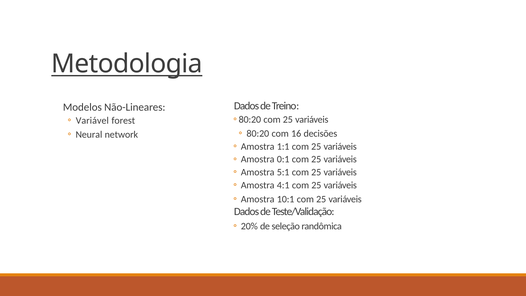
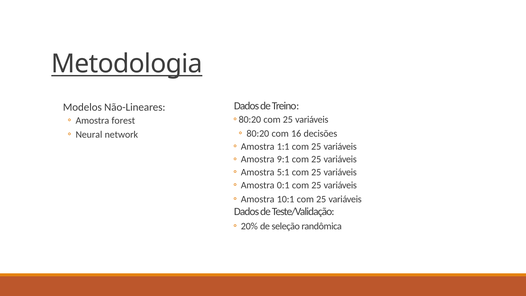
Variável: Variável -> Amostra (92, 121)
0:1: 0:1 -> 9:1 (283, 159)
4:1: 4:1 -> 0:1 (283, 185)
